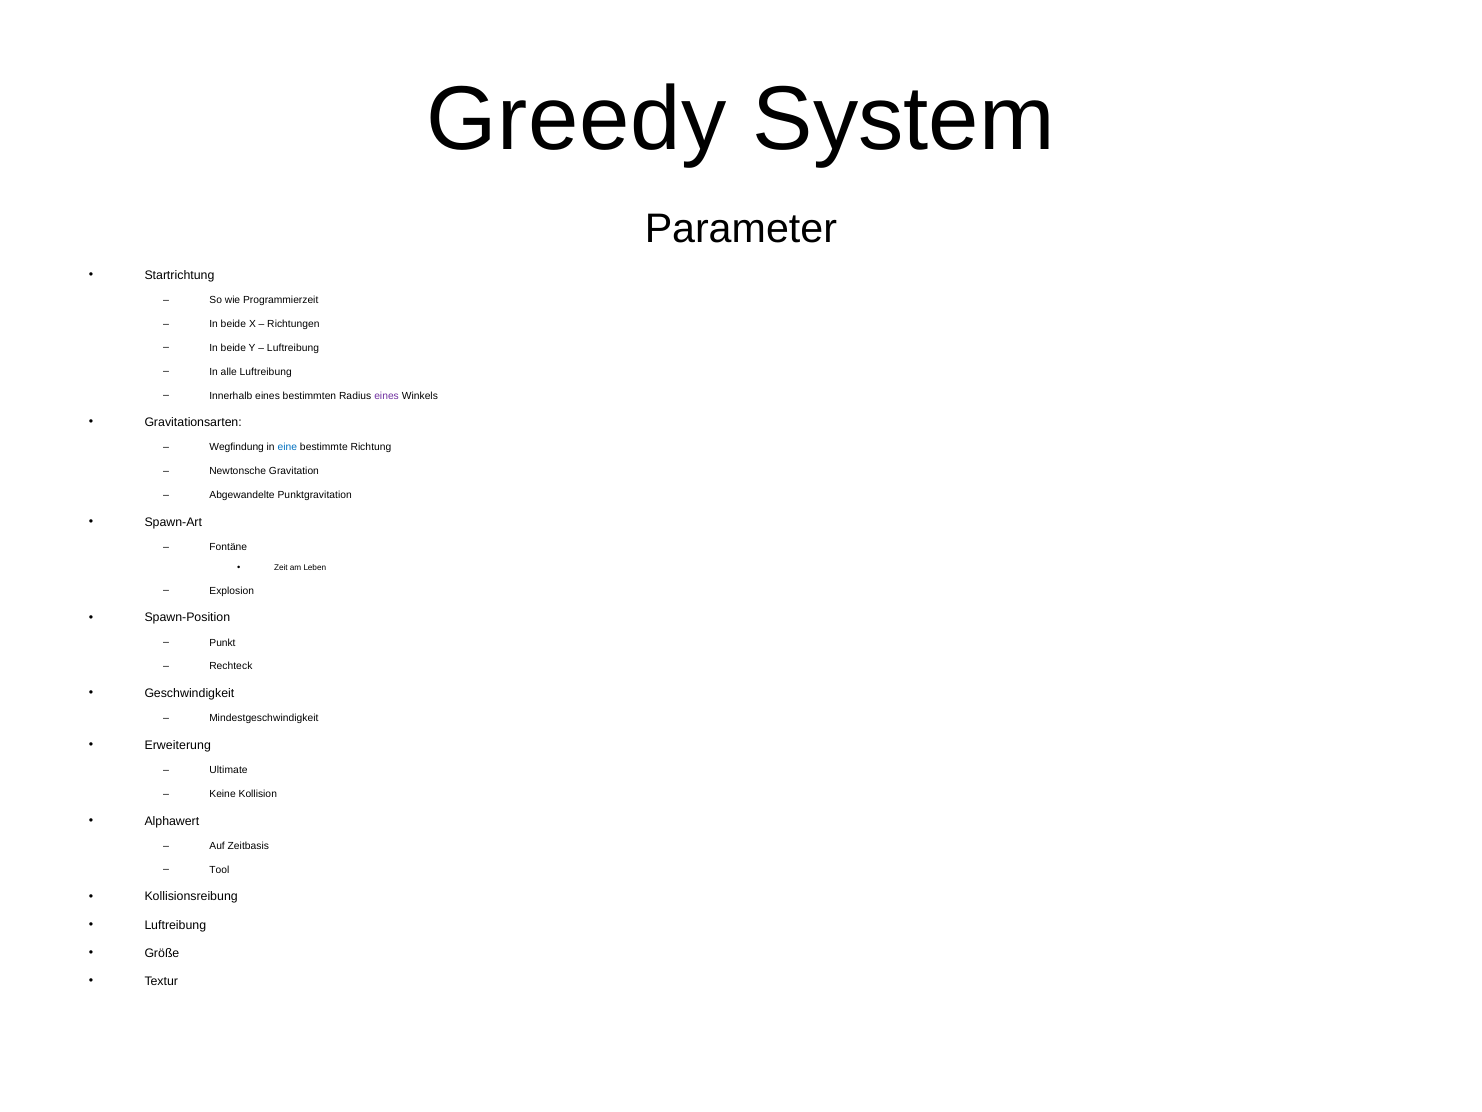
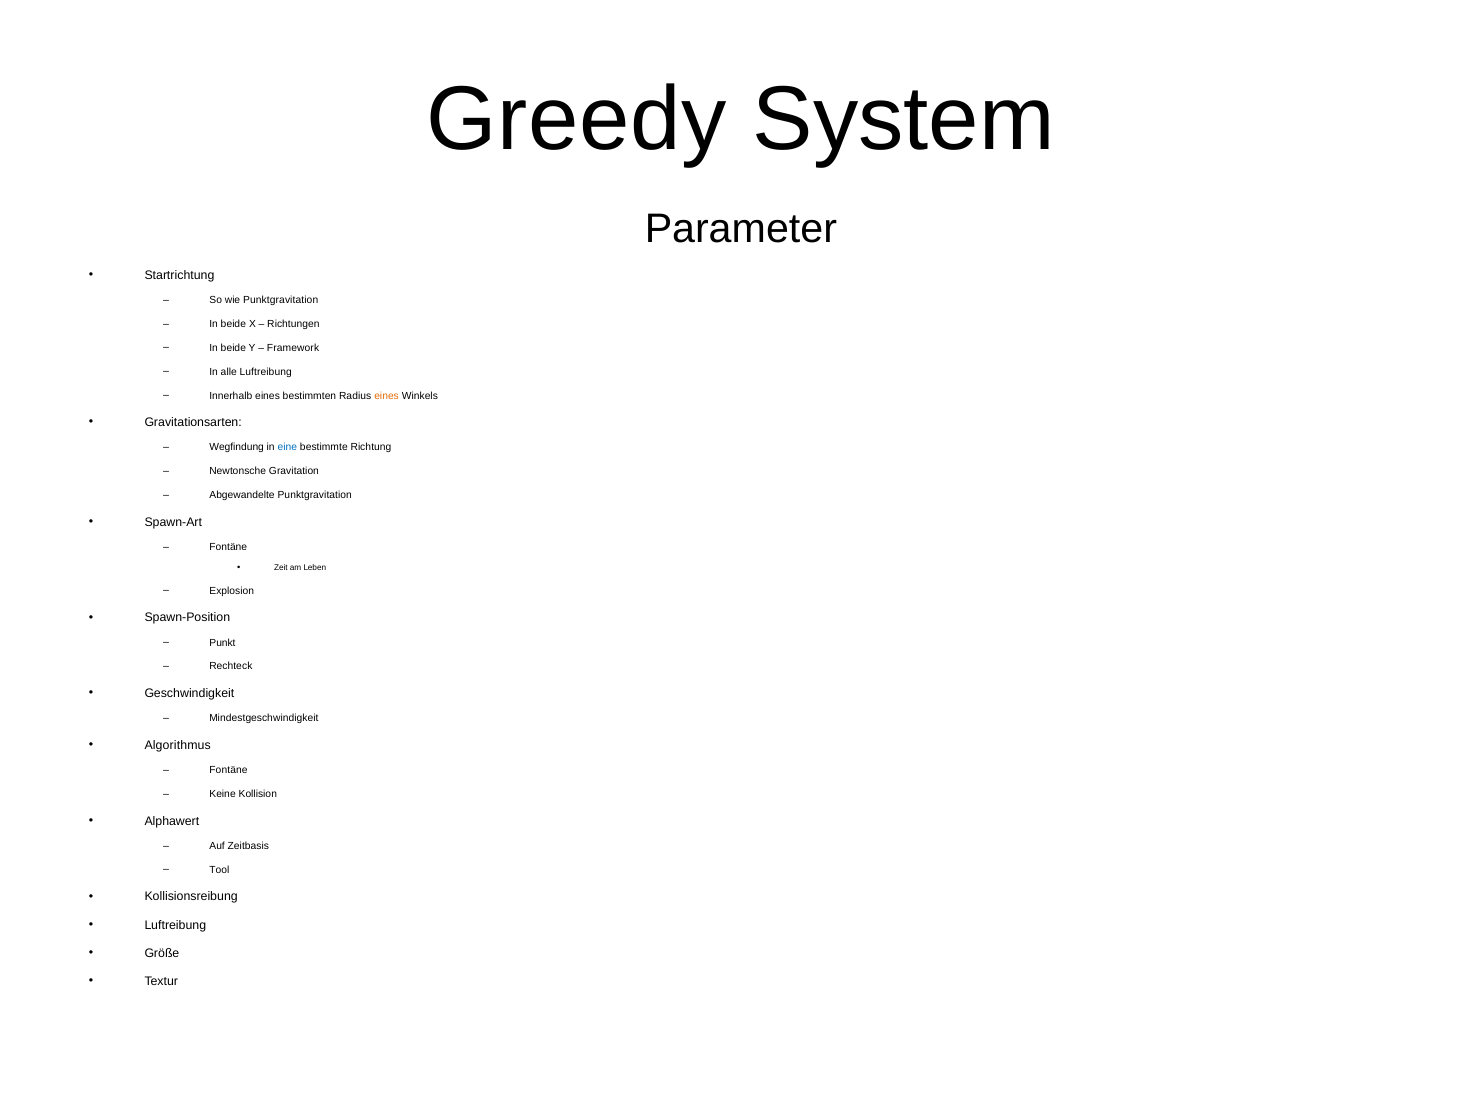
wie Programmierzeit: Programmierzeit -> Punktgravitation (281, 300)
Luftreibung: Luftreibung -> Framework (293, 348)
eines colour: purple -> orange (387, 395)
Erweiterung: Erweiterung -> Algorithmus (178, 745)
Ultimate: Ultimate -> Fontäne (229, 770)
